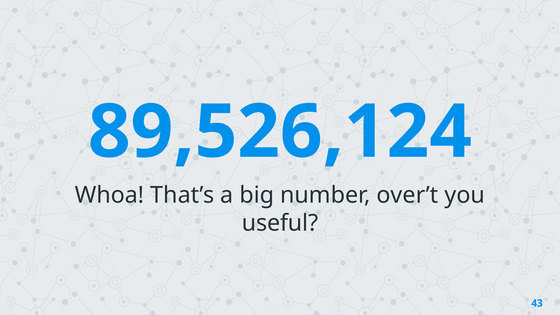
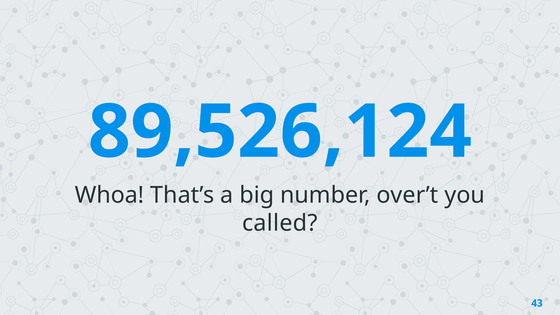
useful: useful -> called (280, 223)
